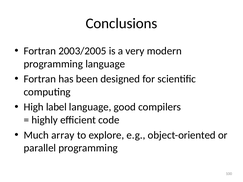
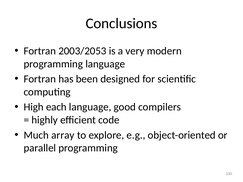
2003/2005: 2003/2005 -> 2003/2053 (82, 51)
label: label -> each (56, 107)
